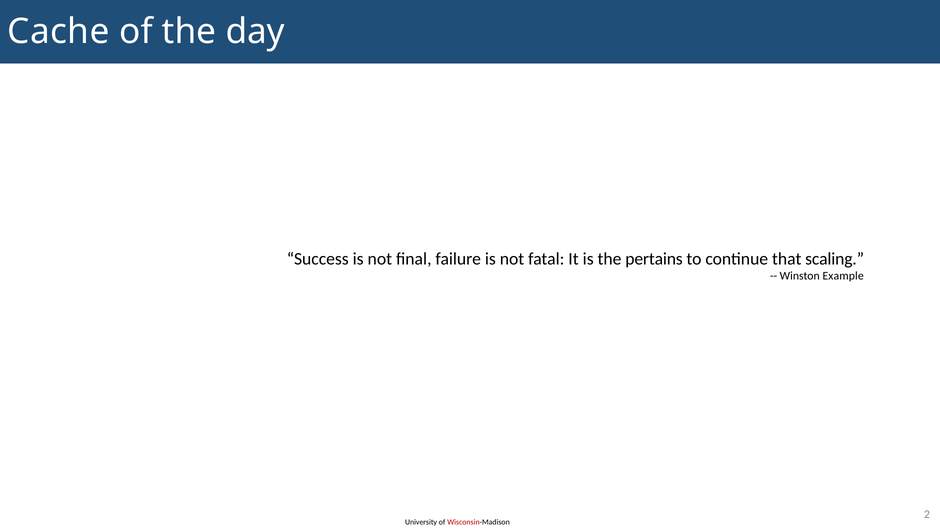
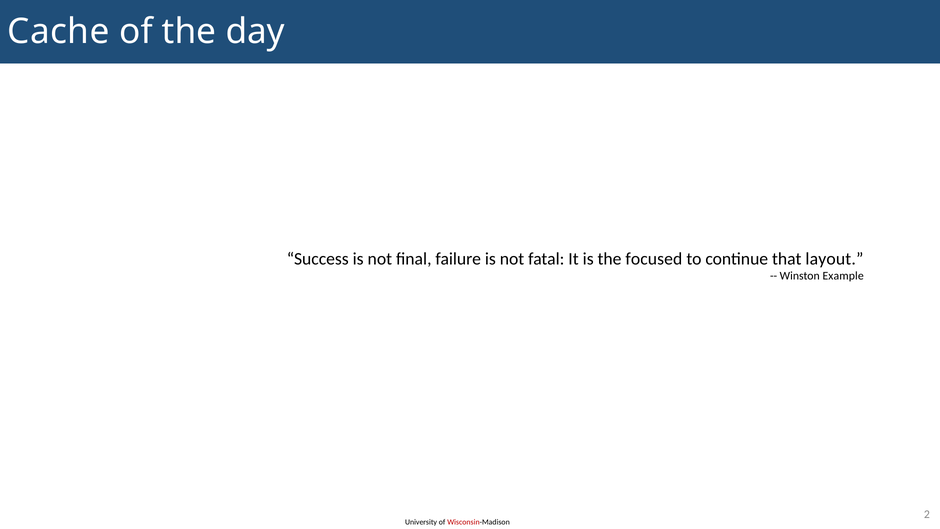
pertains: pertains -> focused (654, 259)
scaling: scaling -> layout (834, 259)
